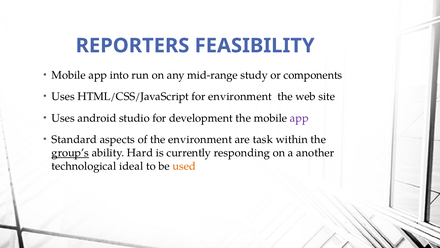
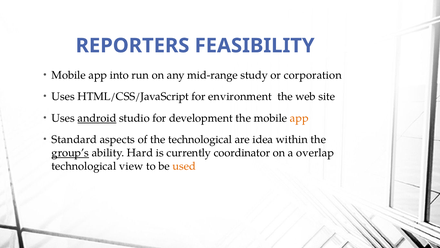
components: components -> corporation (313, 75)
android underline: none -> present (97, 118)
app colour: purple -> orange (299, 118)
the environment: environment -> technological (200, 139)
task: task -> idea (263, 139)
responding: responding -> coordinator (242, 153)
another: another -> overlap (315, 153)
ideal: ideal -> view (131, 166)
